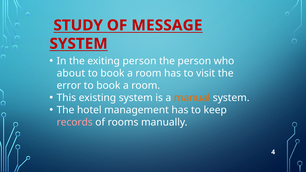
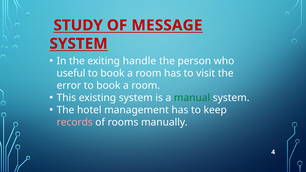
exiting person: person -> handle (139, 61)
about: about -> useful (71, 73)
manual colour: orange -> green (192, 98)
